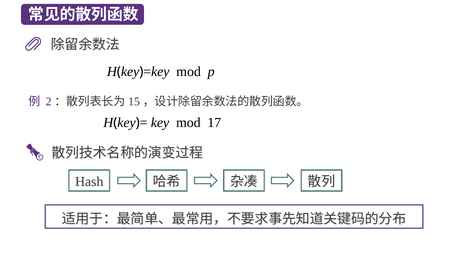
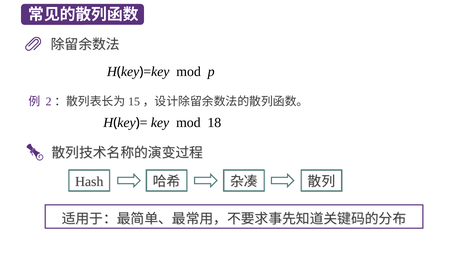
17: 17 -> 18 (214, 123)
